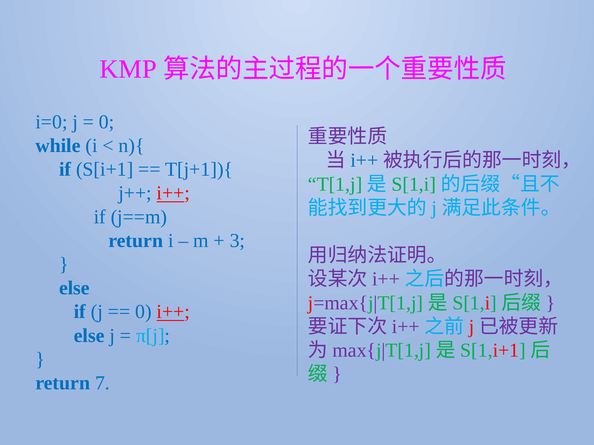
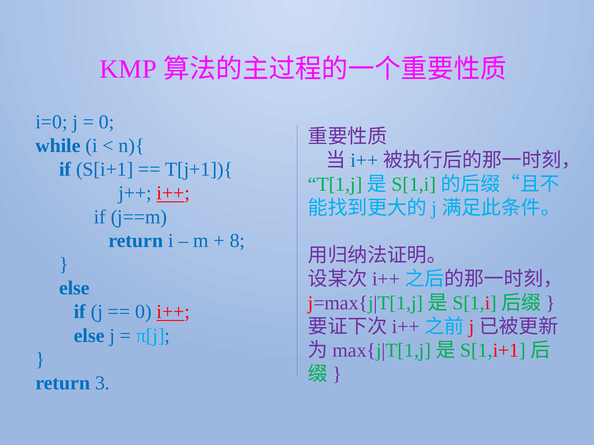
3: 3 -> 8 (237, 241)
7: 7 -> 3 (102, 383)
